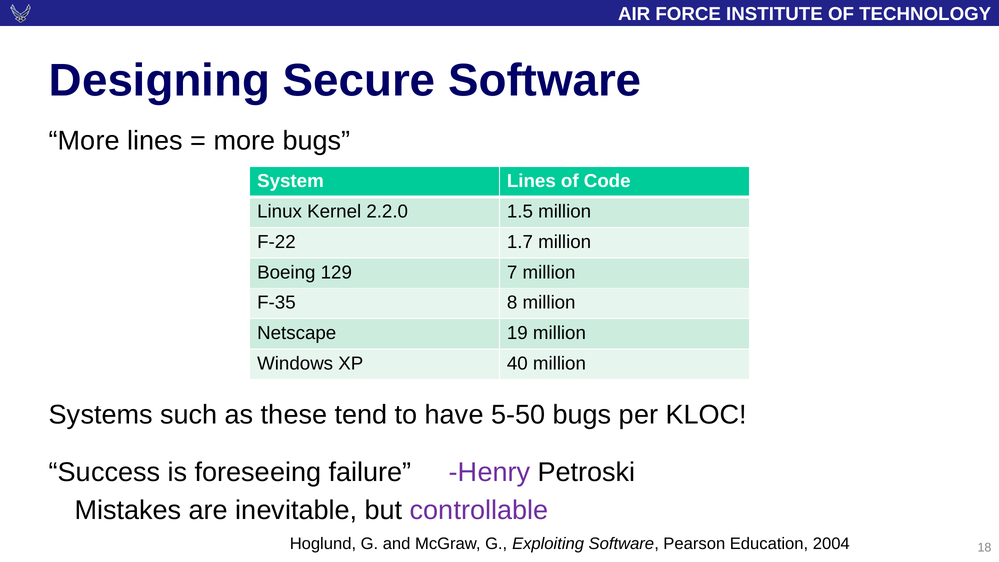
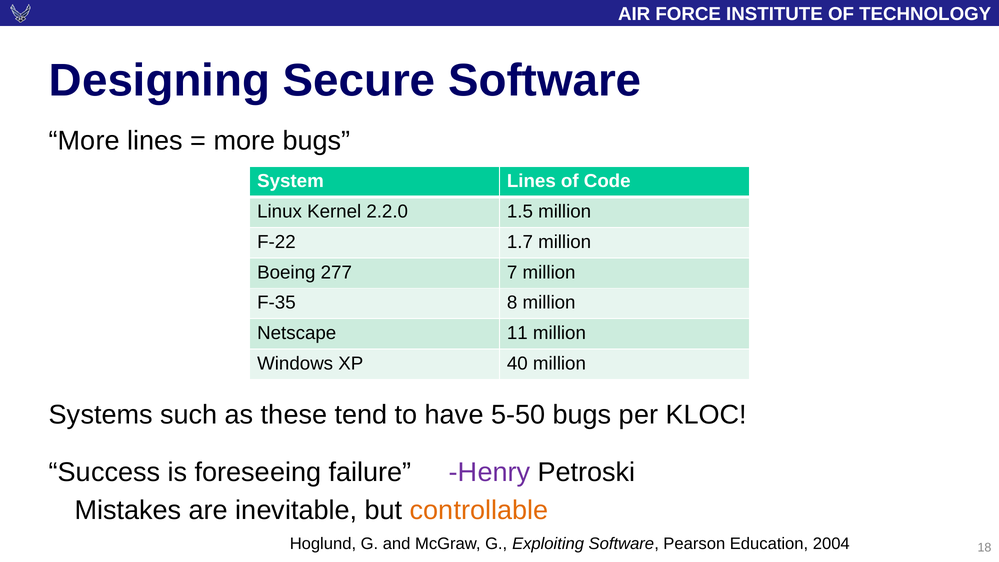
129: 129 -> 277 (336, 272)
19: 19 -> 11 (517, 333)
controllable colour: purple -> orange (479, 510)
